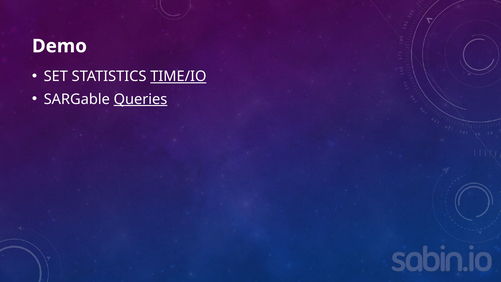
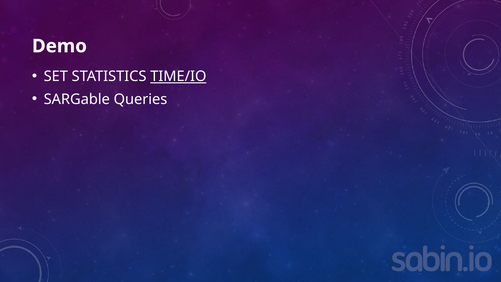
Queries underline: present -> none (140, 99)
